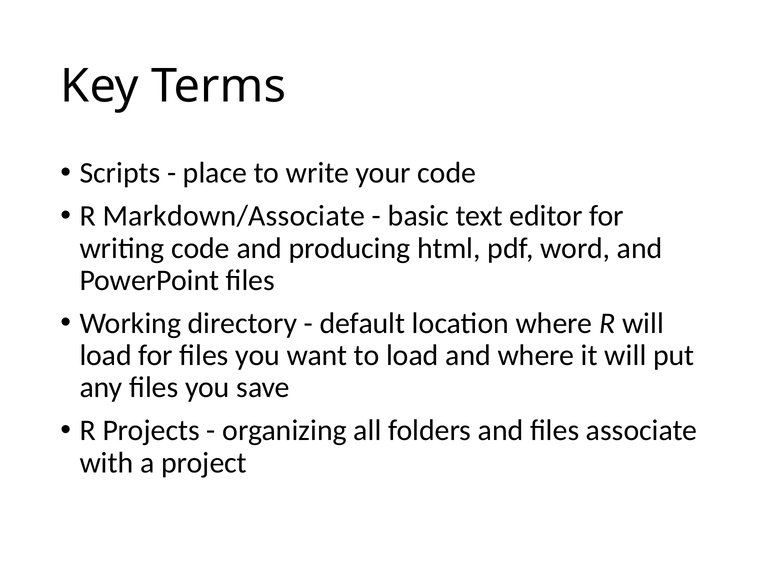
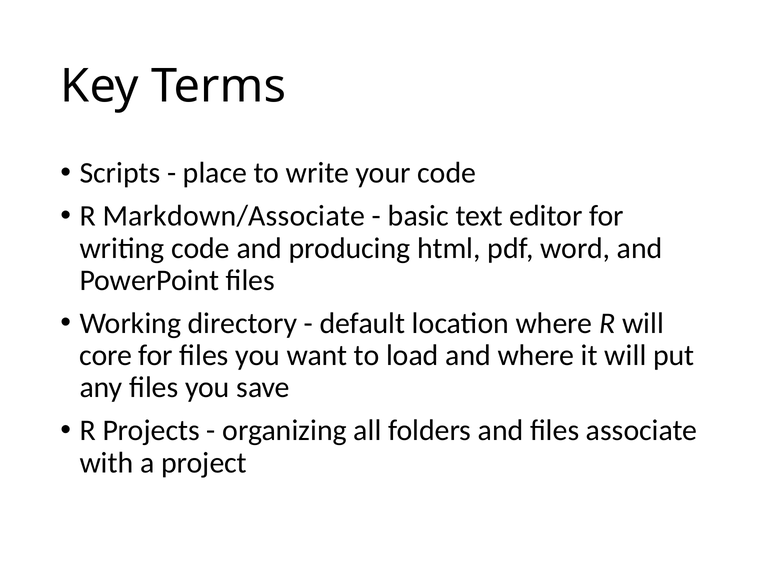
load: load -> core (106, 355)
